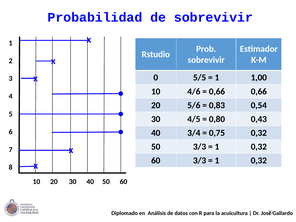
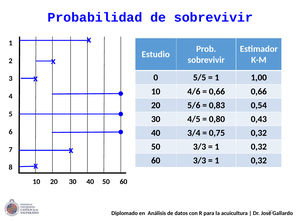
Rstudio: Rstudio -> Estudio (156, 54)
